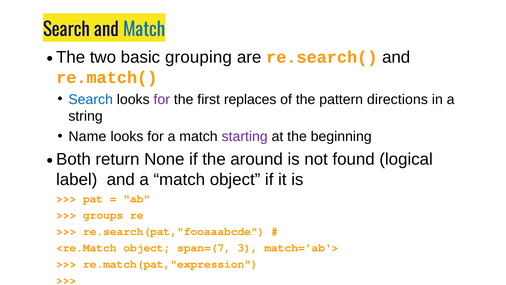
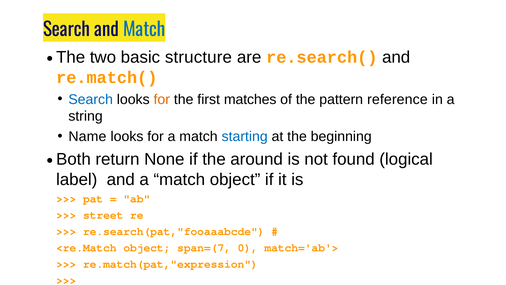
grouping: grouping -> structure (198, 57)
for colour: purple -> orange (162, 99)
replaces: replaces -> matches (250, 99)
directions: directions -> reference (397, 99)
starting colour: purple -> blue (245, 136)
groups: groups -> street (103, 215)
3: 3 -> 0 (248, 247)
